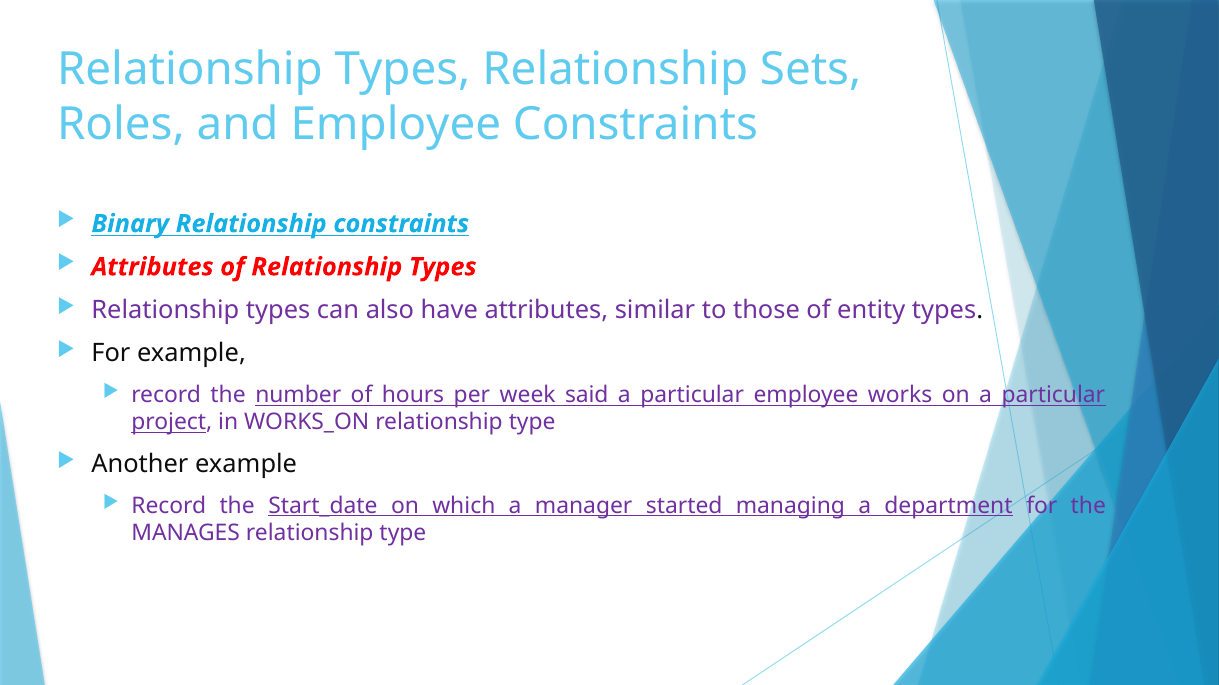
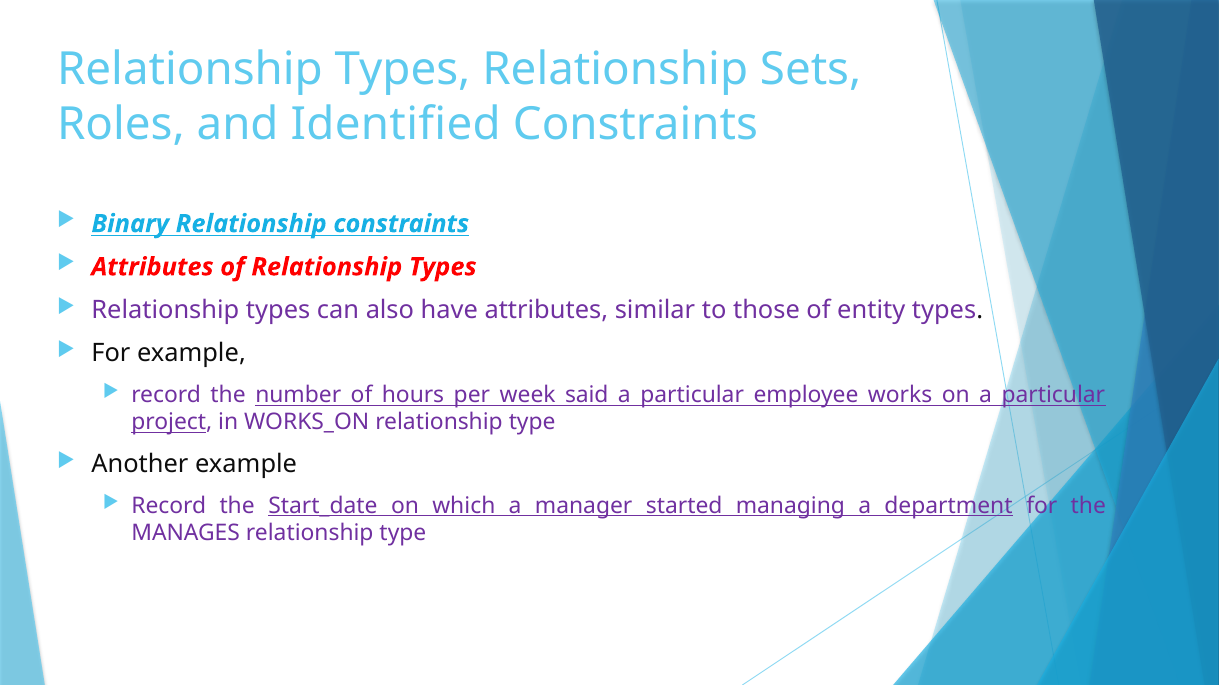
and Employee: Employee -> Identified (396, 124)
